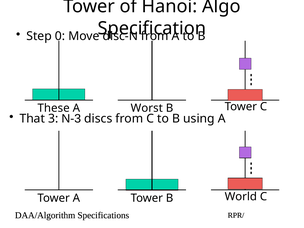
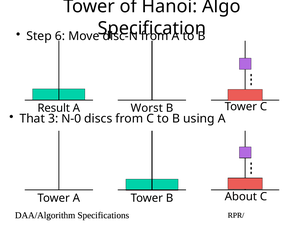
0: 0 -> 6 (60, 36)
These: These -> Result (54, 108)
N-3: N-3 -> N-0 (71, 119)
World: World -> About (241, 196)
